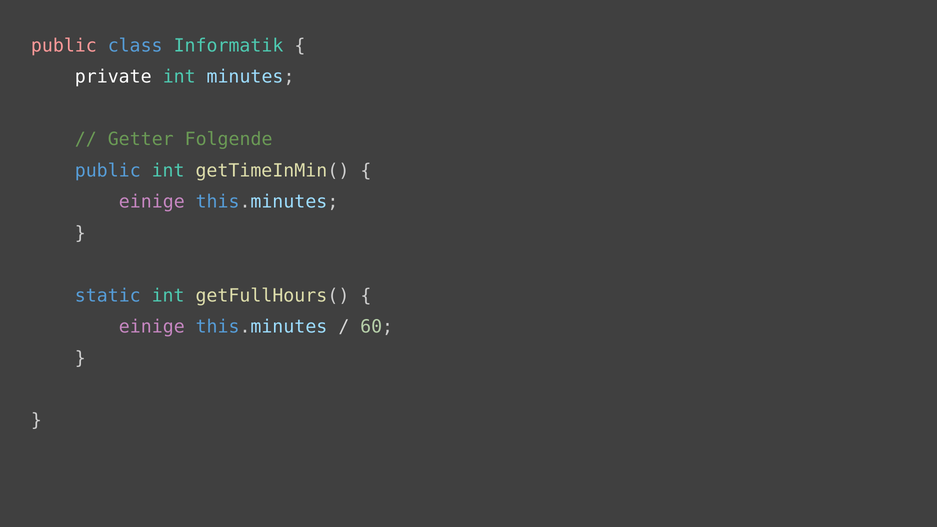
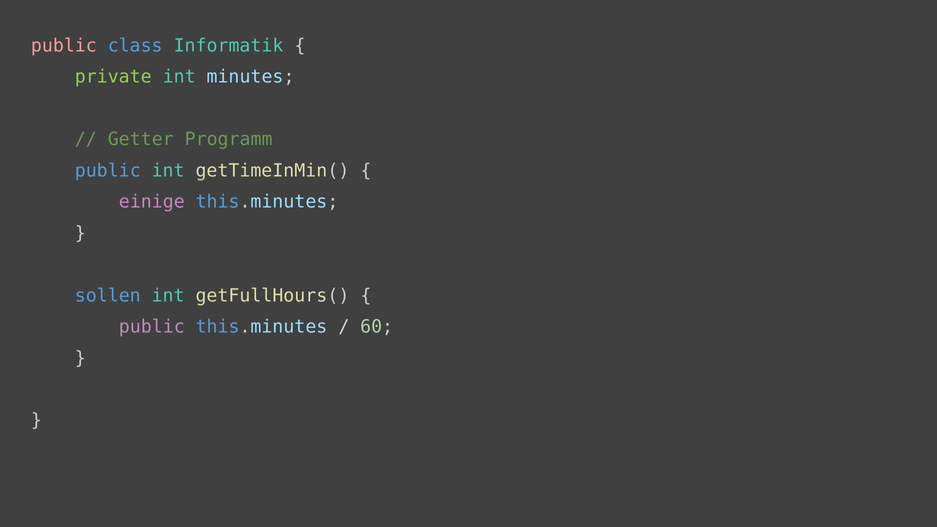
private colour: white -> light green (113, 77)
Folgende: Folgende -> Programm (229, 139)
static: static -> sollen (108, 296)
einige: einige -> public (152, 327)
